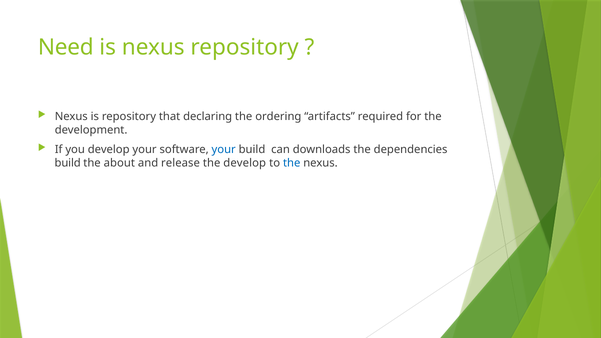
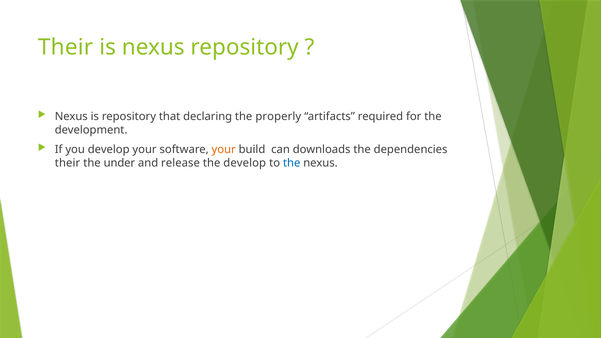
Need: Need -> Their (66, 47)
ordering: ordering -> properly (278, 116)
your colour: blue -> orange (224, 150)
build: build -> their (68, 163)
about: about -> under (119, 163)
